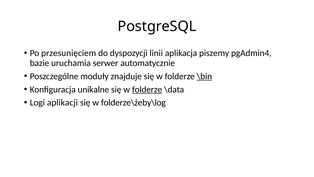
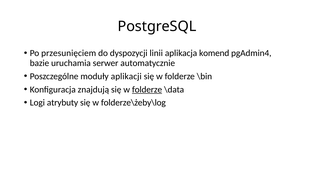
piszemy: piszemy -> komend (214, 53)
znajduje: znajduje -> aplikacji (126, 76)
\bin underline: present -> none (204, 76)
unikalne: unikalne -> znajdują (93, 89)
aplikacji: aplikacji -> atrybuty (63, 102)
